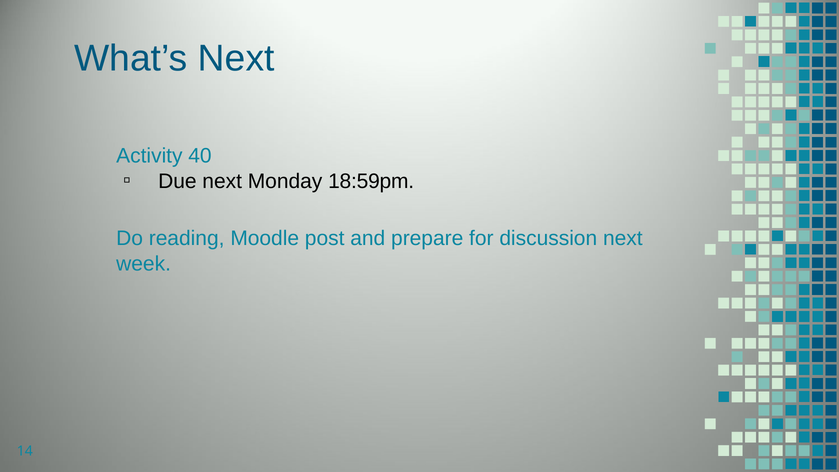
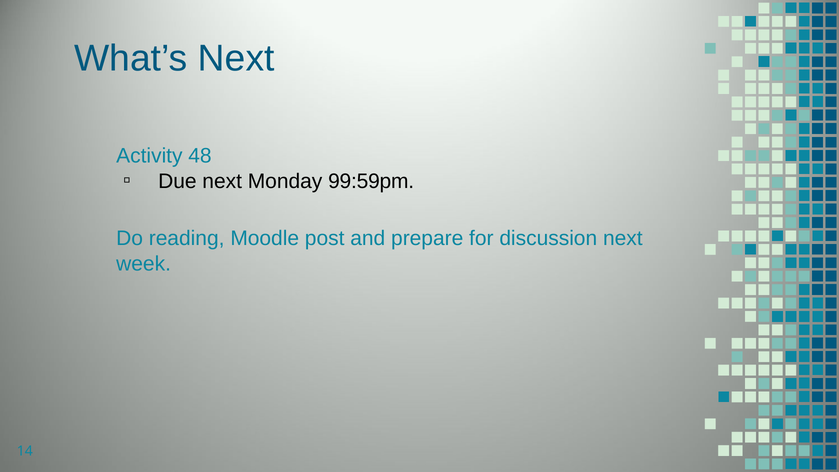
40: 40 -> 48 (200, 156)
18:59pm: 18:59pm -> 99:59pm (371, 181)
